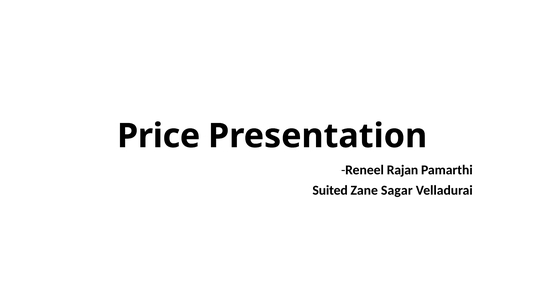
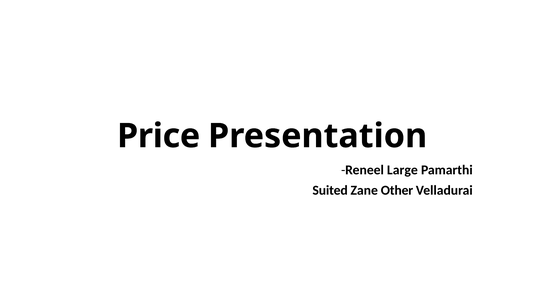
Rajan: Rajan -> Large (402, 170)
Sagar: Sagar -> Other (397, 191)
